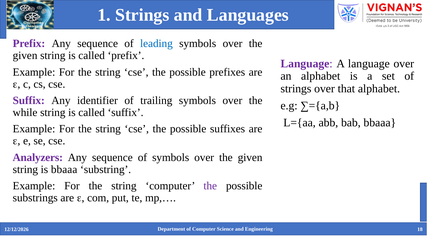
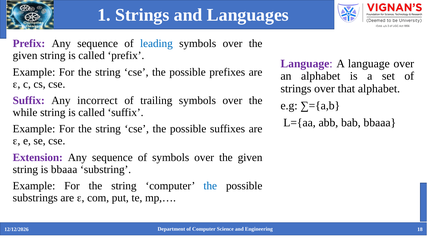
identifier: identifier -> incorrect (97, 101)
Analyzers: Analyzers -> Extension (38, 157)
the colour: purple -> blue (210, 186)
